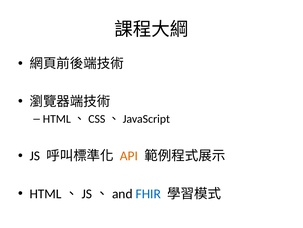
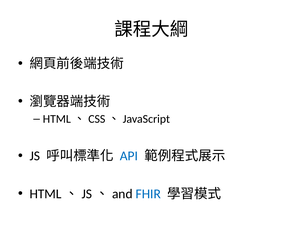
API colour: orange -> blue (129, 156)
